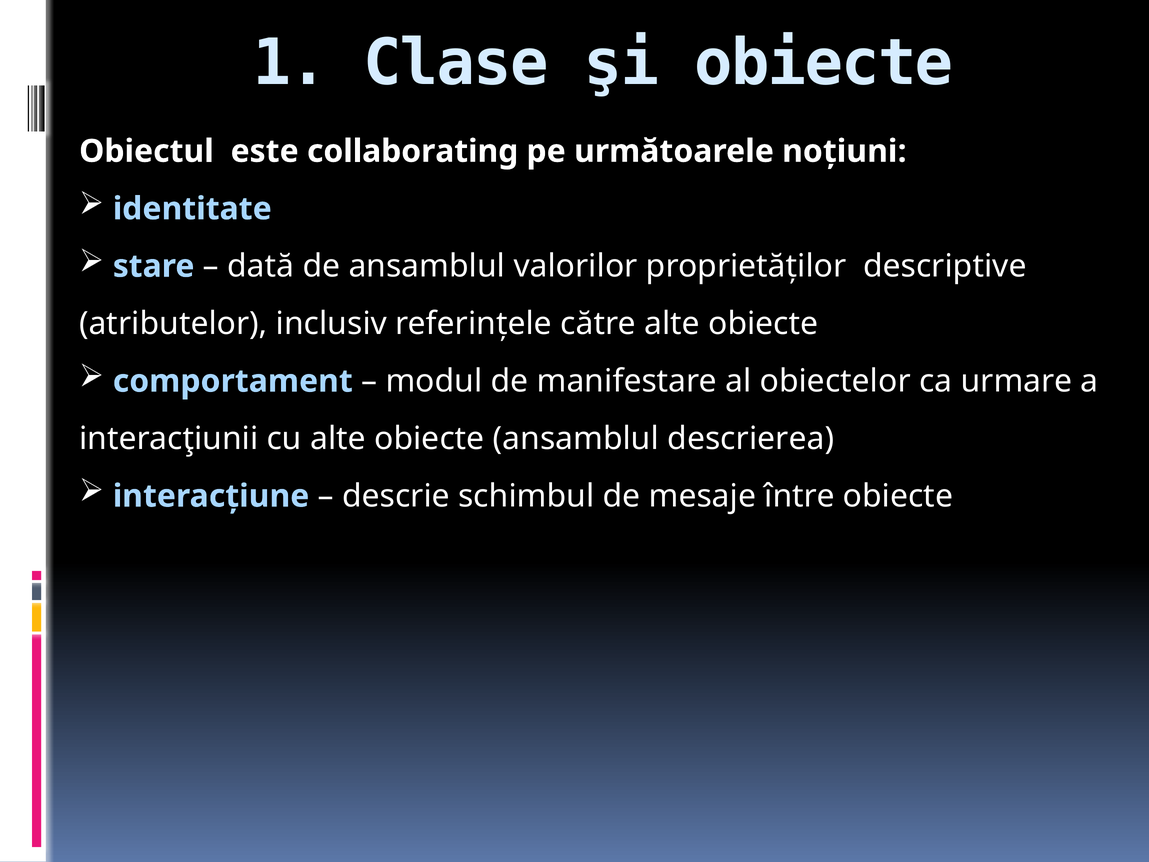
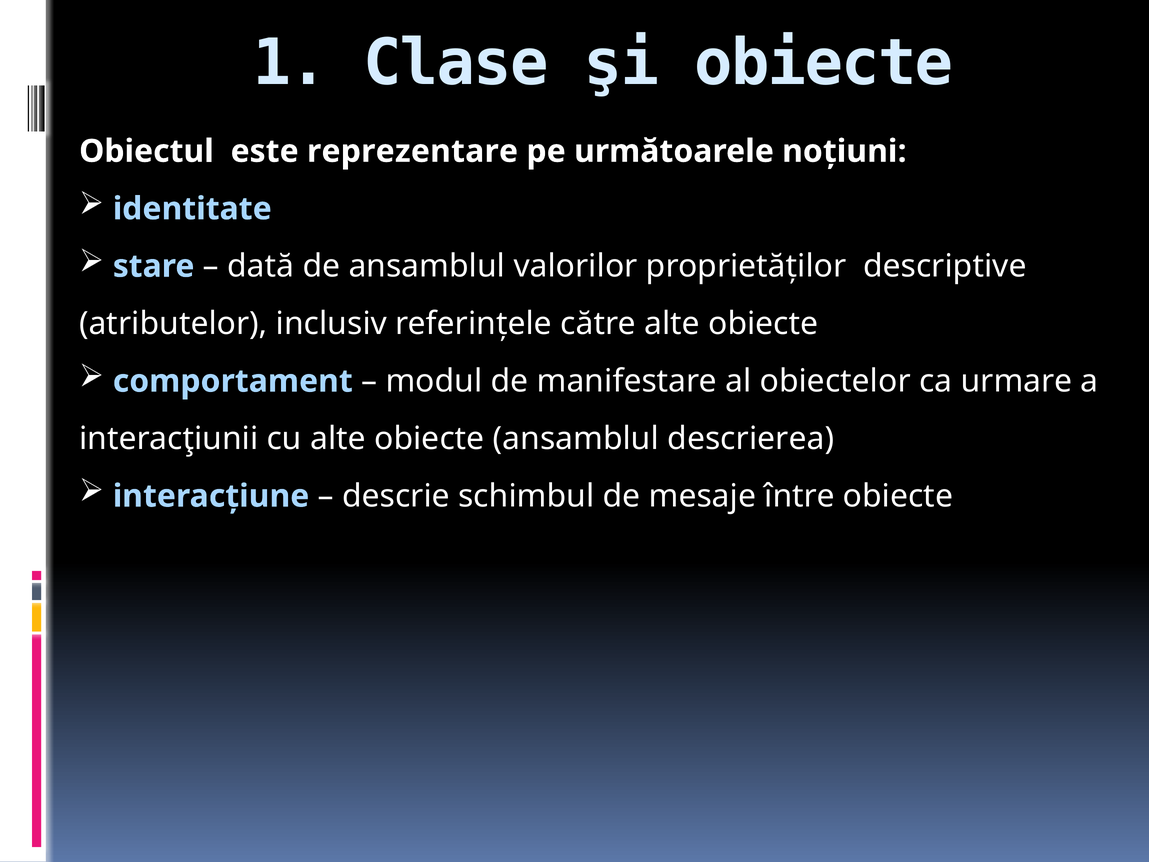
collaborating: collaborating -> reprezentare (413, 151)
